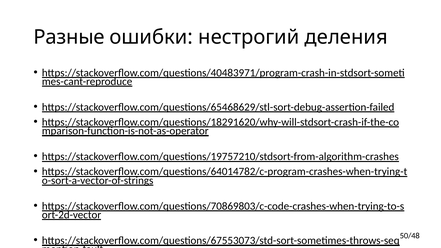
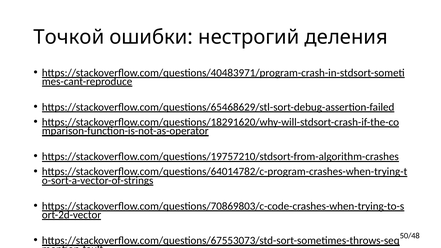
Разные: Разные -> Точкой (69, 37)
